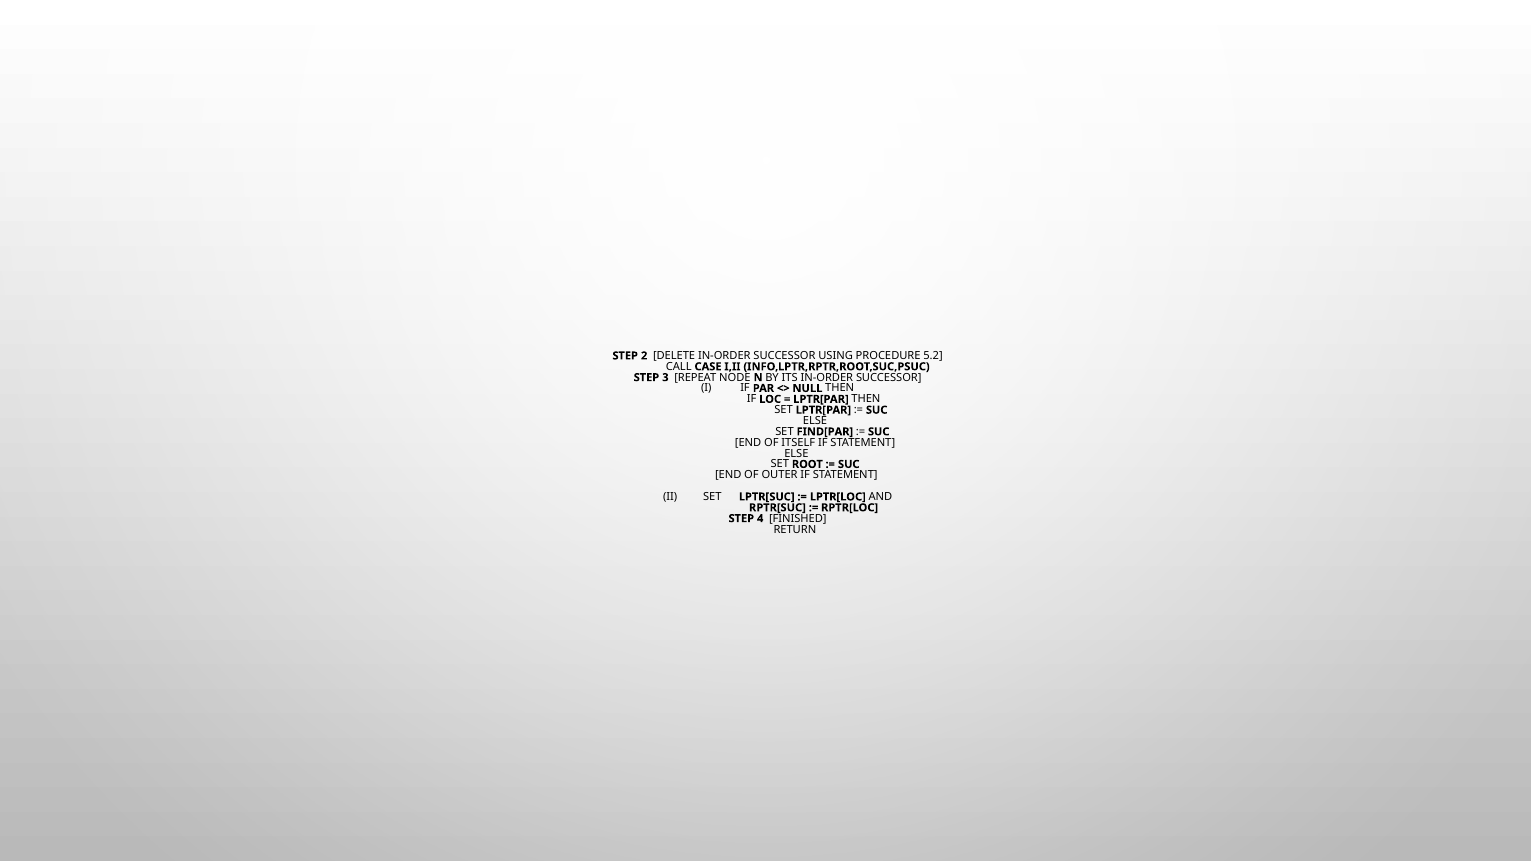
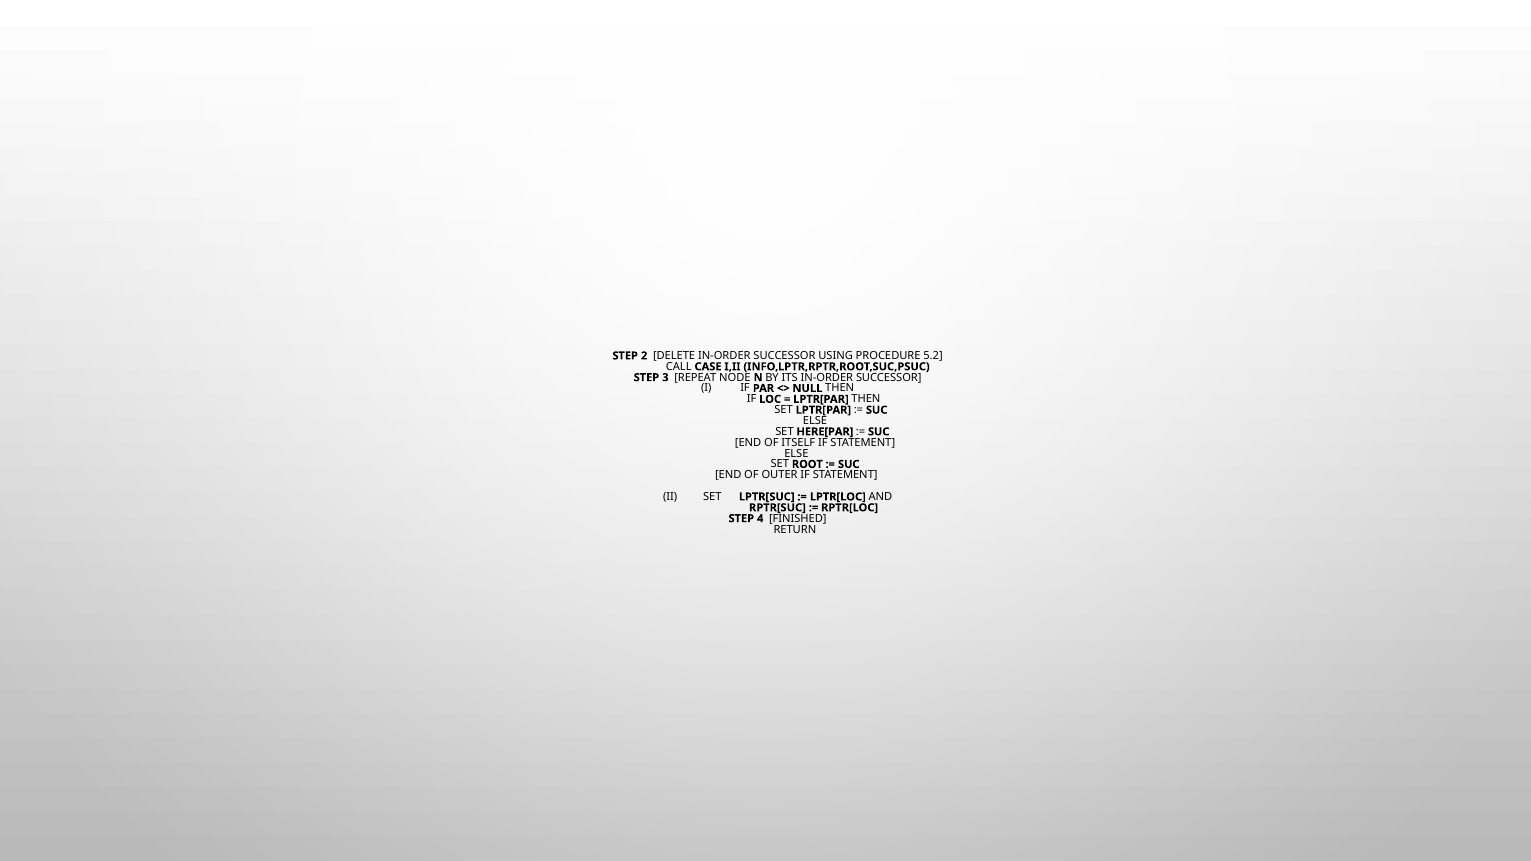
FIND[PAR: FIND[PAR -> HERE[PAR (825, 432)
